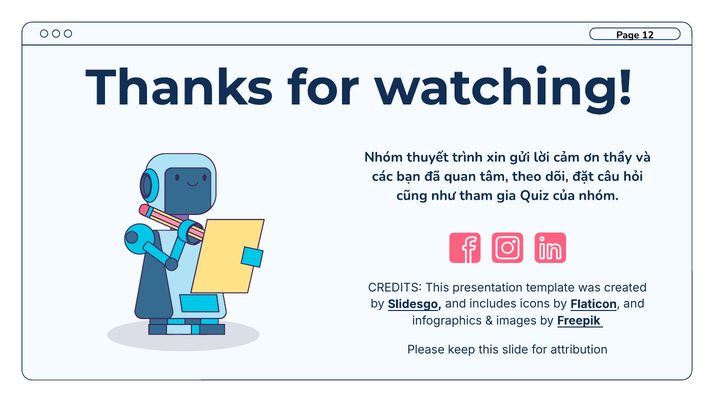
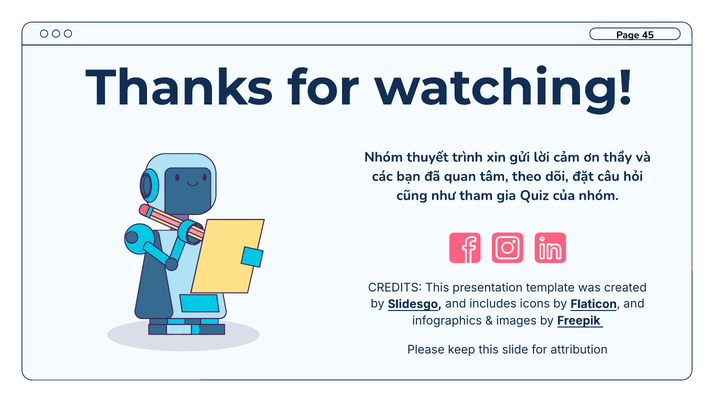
12: 12 -> 45 (648, 35)
